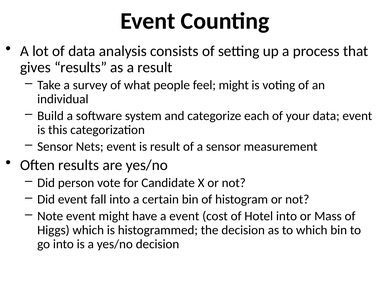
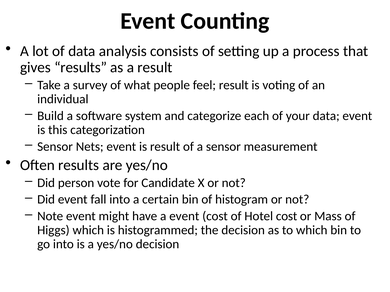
feel might: might -> result (234, 85)
Hotel into: into -> cost (287, 217)
